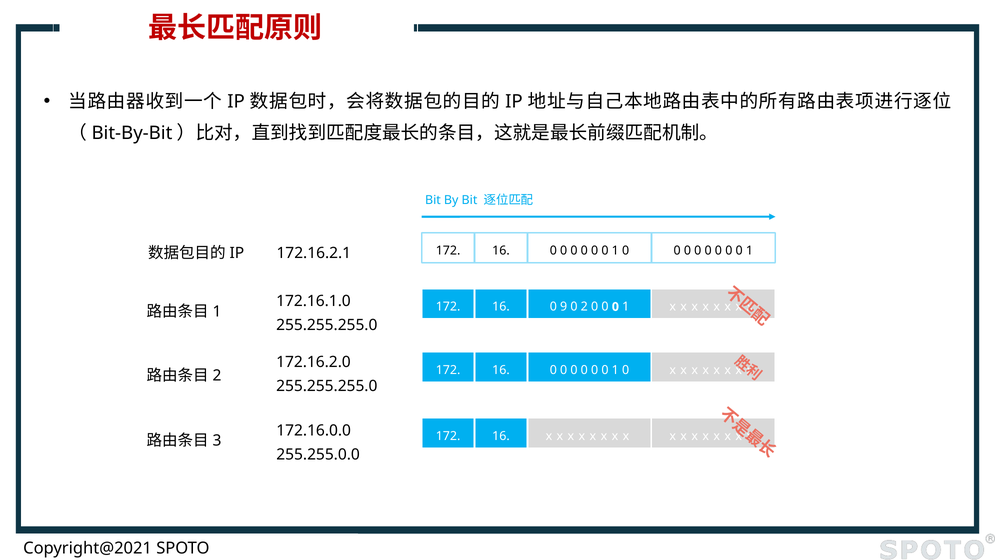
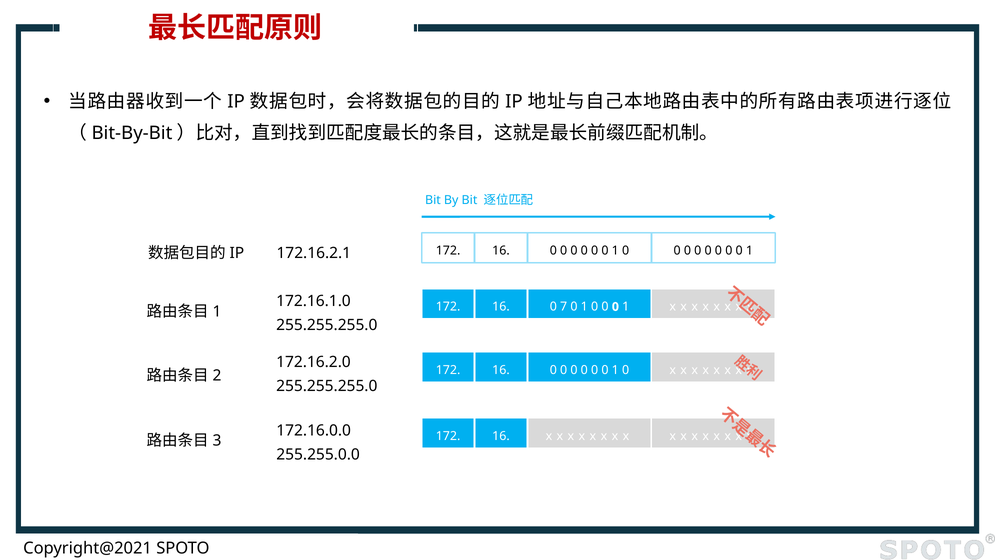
9: 9 -> 7 (564, 307)
2: 2 -> 1 (584, 307)
